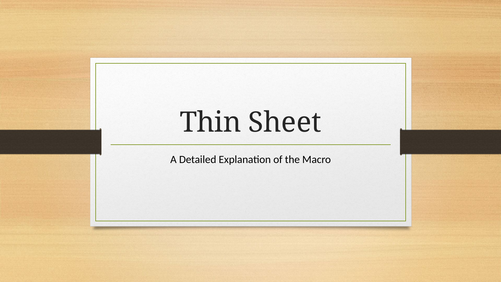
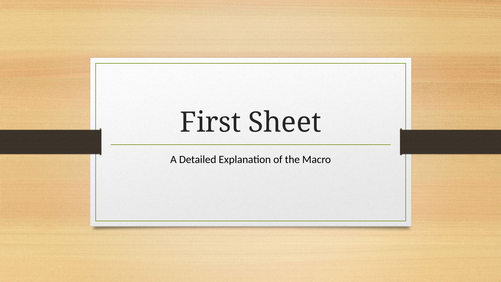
Thin: Thin -> First (210, 122)
